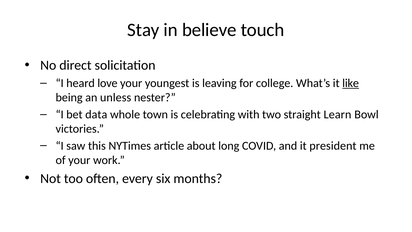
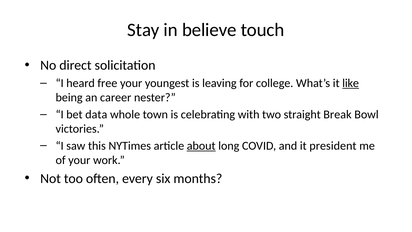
love: love -> free (107, 83)
unless: unless -> career (116, 97)
Learn: Learn -> Break (337, 114)
about underline: none -> present (201, 146)
